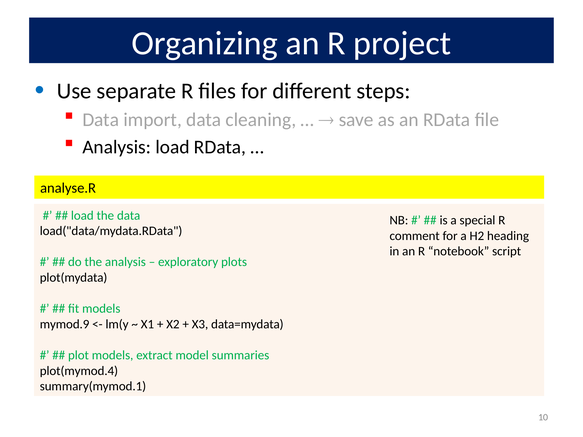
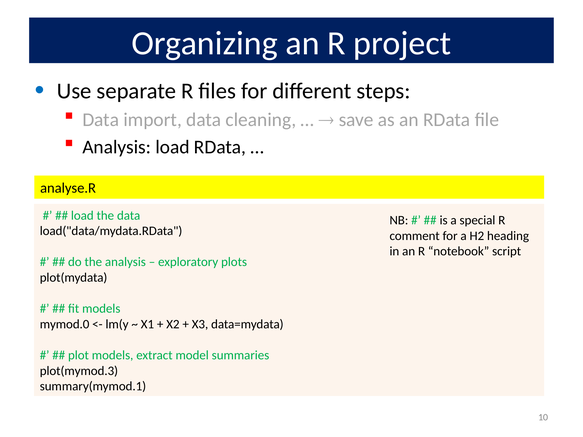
mymod.9: mymod.9 -> mymod.0 (65, 324)
plot(mymod.4: plot(mymod.4 -> plot(mymod.3 (79, 371)
